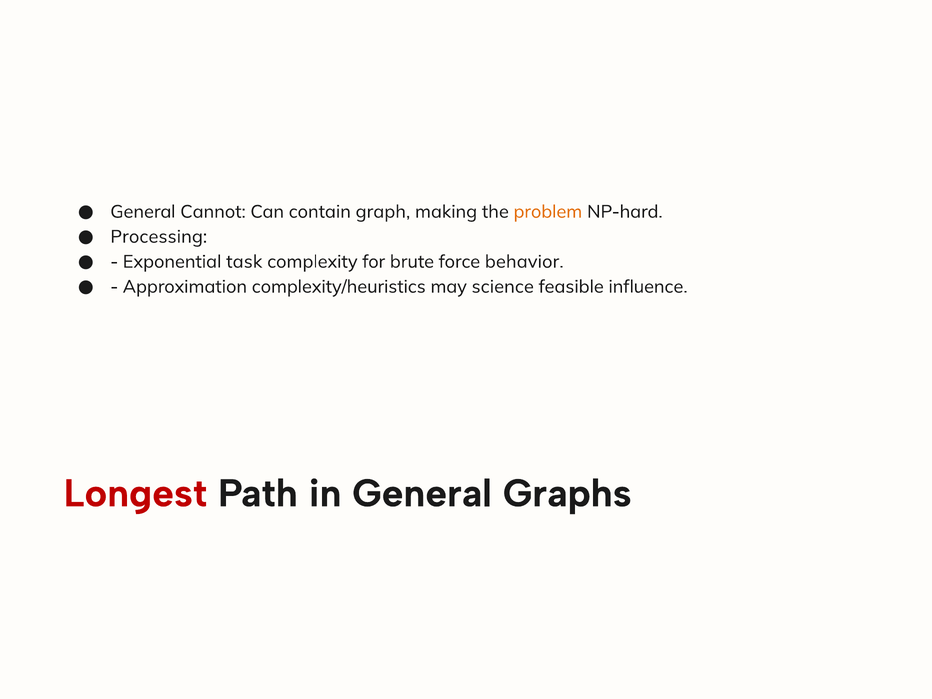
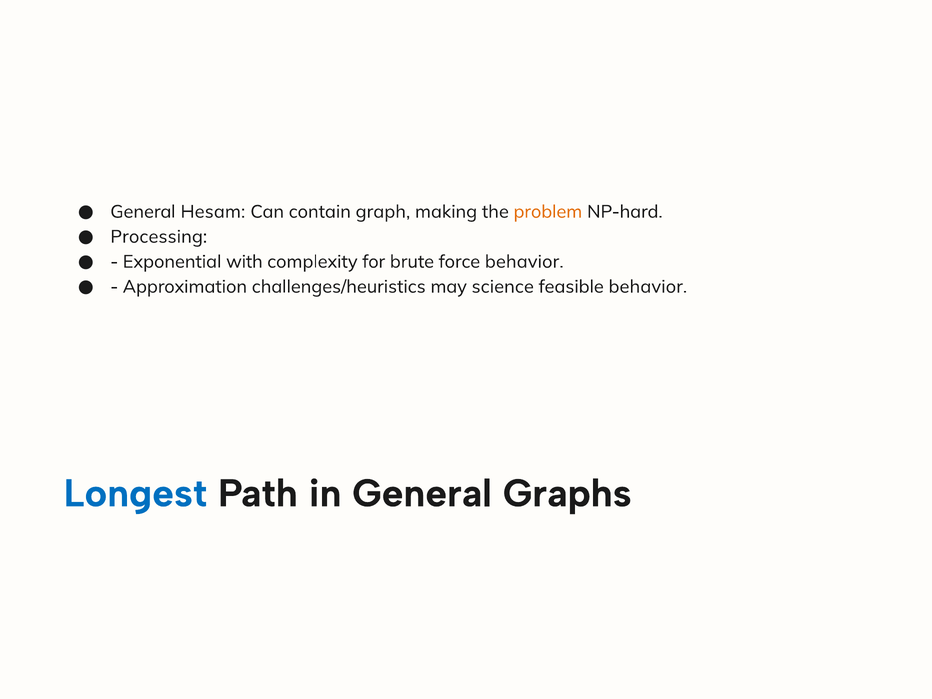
Cannot: Cannot -> Hesam (213, 212)
task: task -> with (244, 262)
complexity/heuristics: complexity/heuristics -> challenges/heuristics (339, 287)
feasible influence: influence -> behavior (648, 287)
Longest colour: red -> blue (135, 494)
